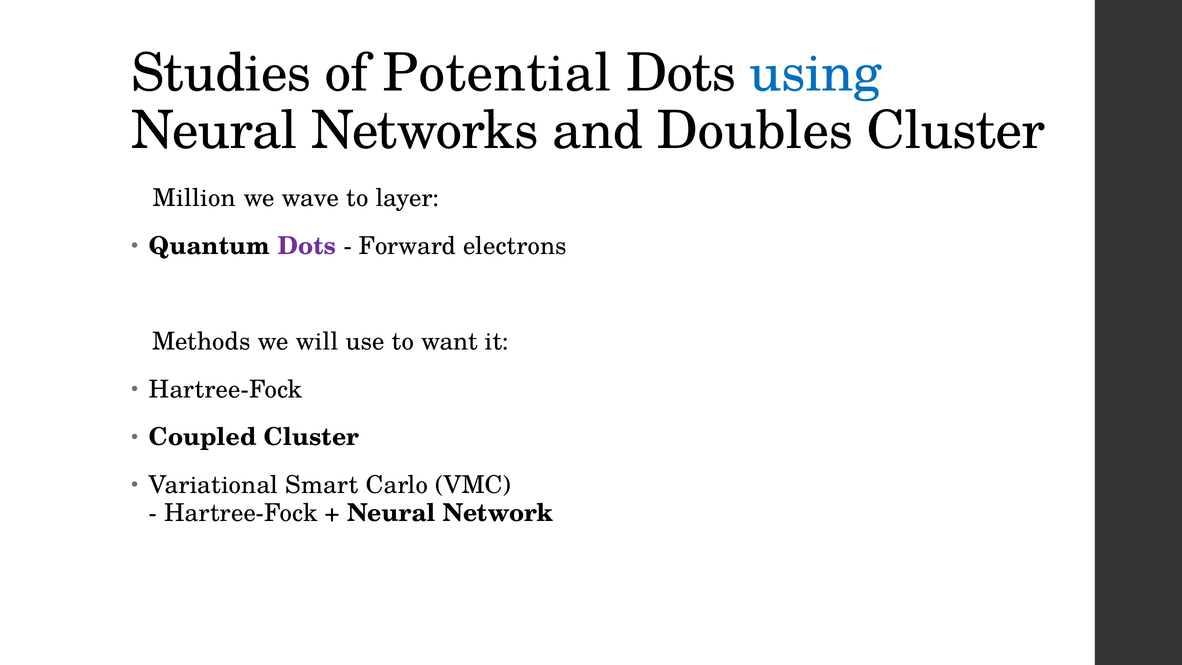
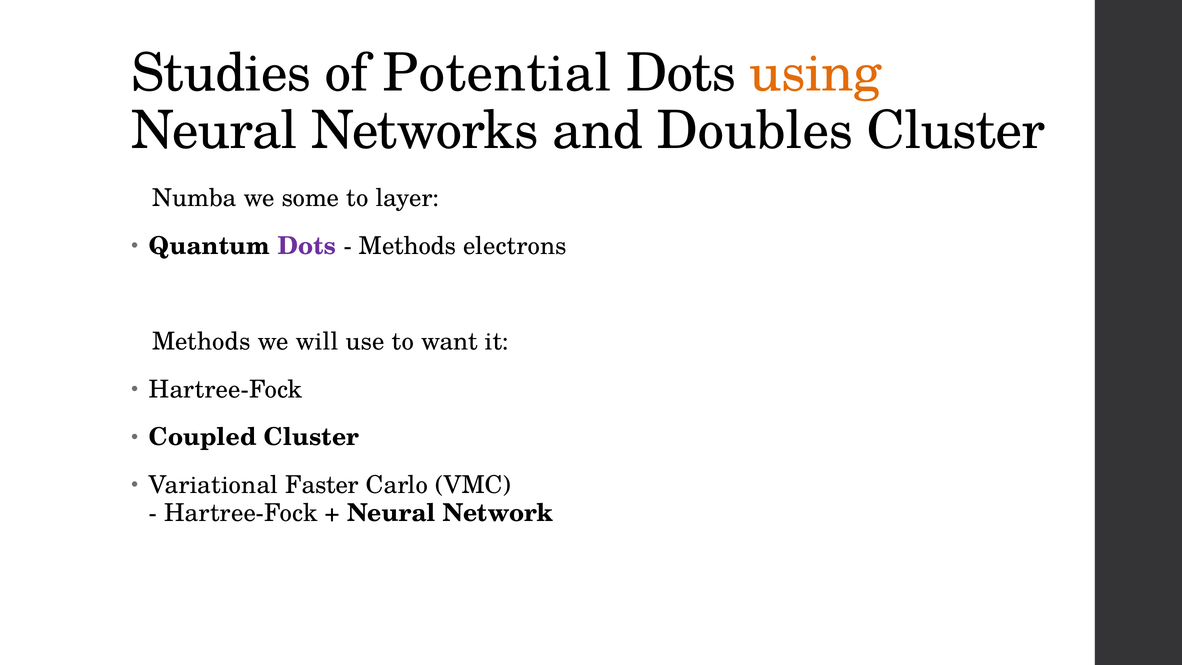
using colour: blue -> orange (816, 73)
Million: Million -> Numba (194, 198)
wave: wave -> some (310, 198)
Forward: Forward -> Methods (407, 246)
Smart: Smart -> Faster (322, 485)
